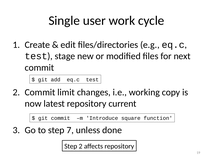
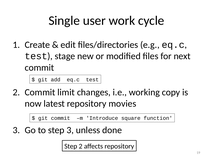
current: current -> movies (122, 103)
step 7: 7 -> 3 (70, 130)
